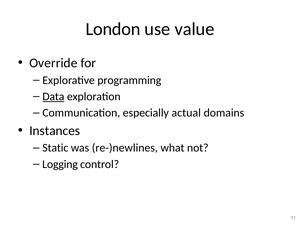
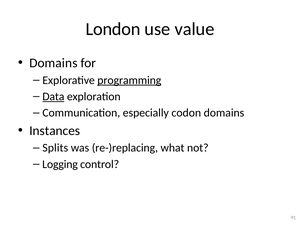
Override: Override -> Domains (53, 63)
programming underline: none -> present (129, 80)
actual: actual -> codon (186, 113)
Static: Static -> Splits (55, 148)
re-)newlines: re-)newlines -> re-)replacing (125, 148)
